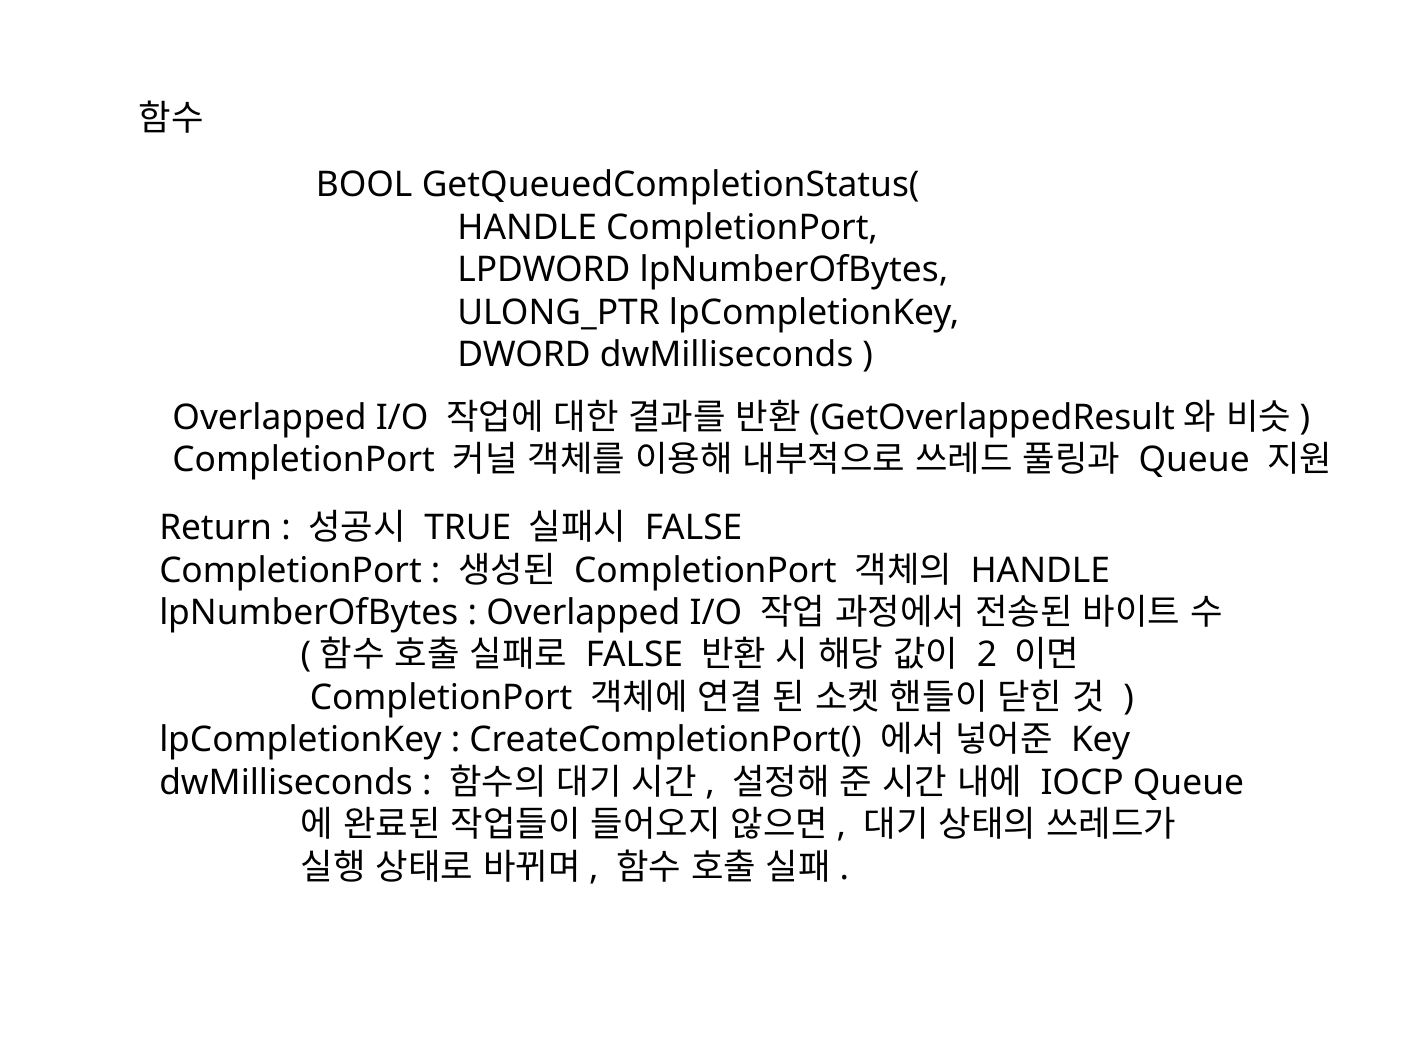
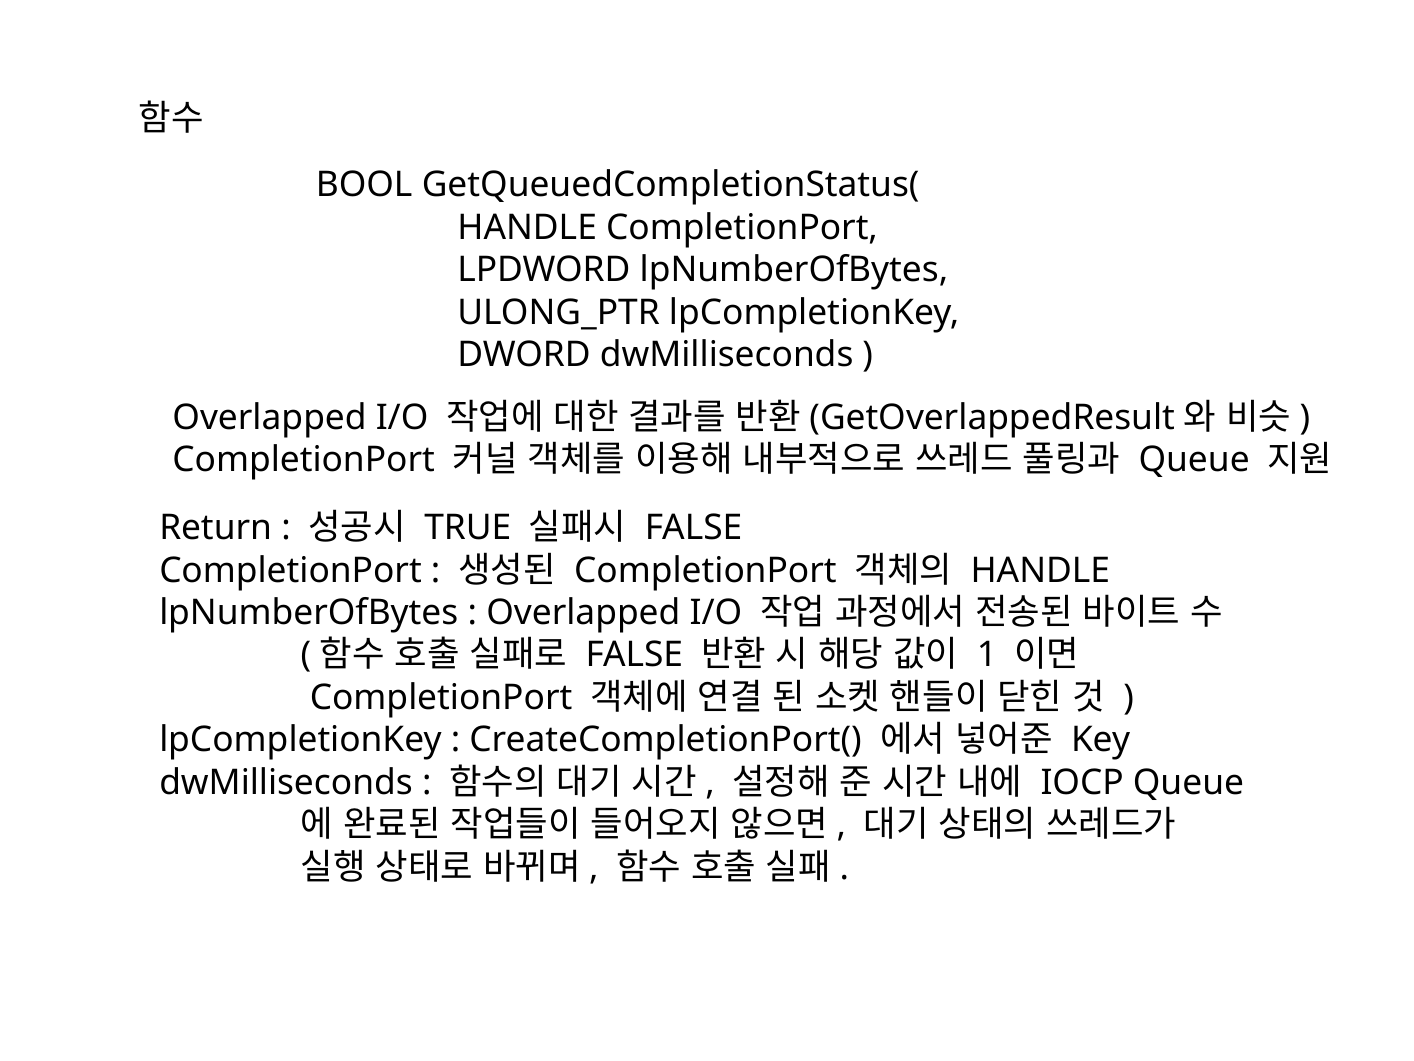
2: 2 -> 1 (987, 655)
